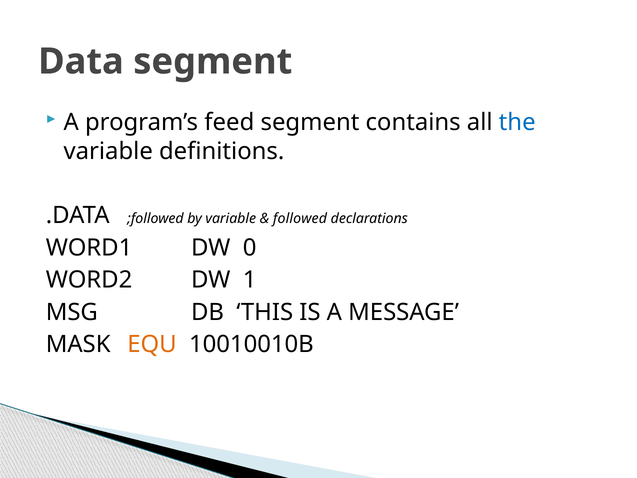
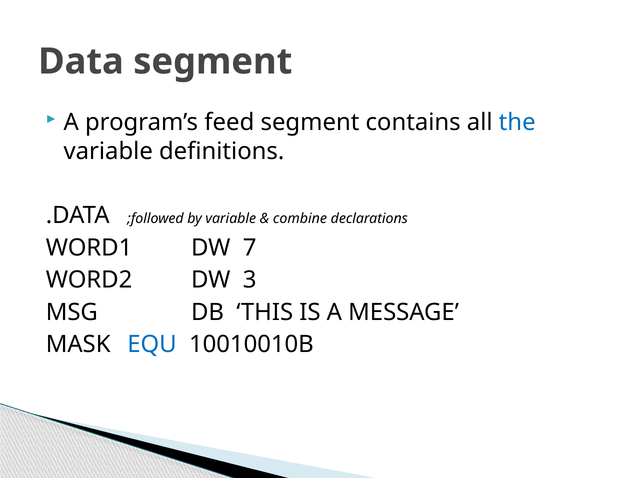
followed: followed -> combine (300, 219)
0: 0 -> 7 (250, 248)
1: 1 -> 3 (250, 280)
EQU colour: orange -> blue (152, 344)
